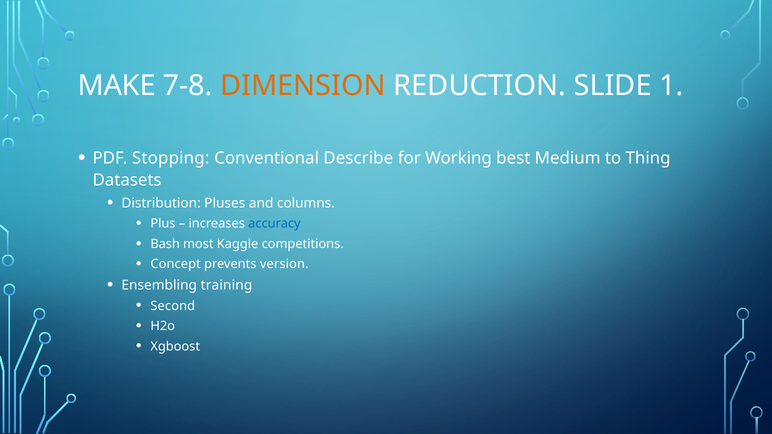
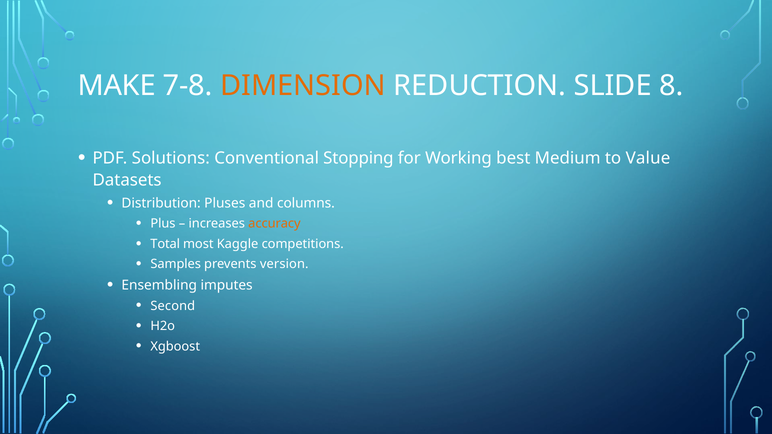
1: 1 -> 8 (671, 86)
Stopping: Stopping -> Solutions (171, 158)
Describe: Describe -> Stopping (358, 158)
Thing: Thing -> Value (648, 158)
accuracy colour: blue -> orange (274, 224)
Bash: Bash -> Total (165, 244)
Concept: Concept -> Samples (176, 264)
training: training -> imputes (227, 285)
